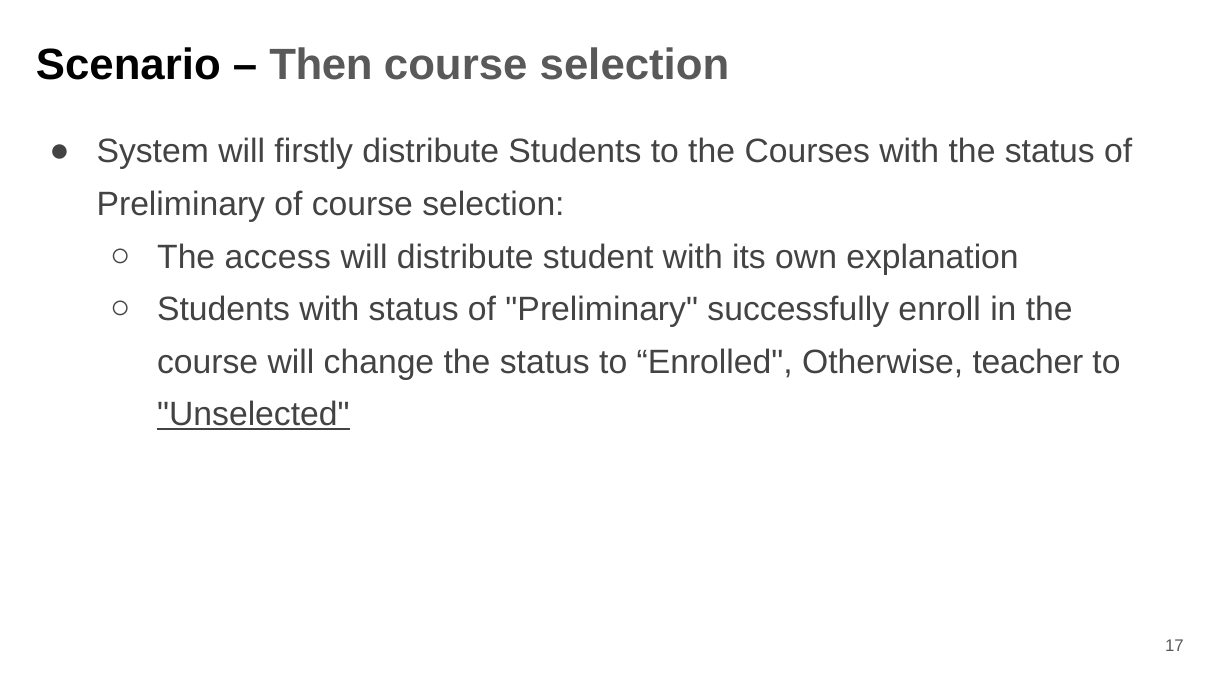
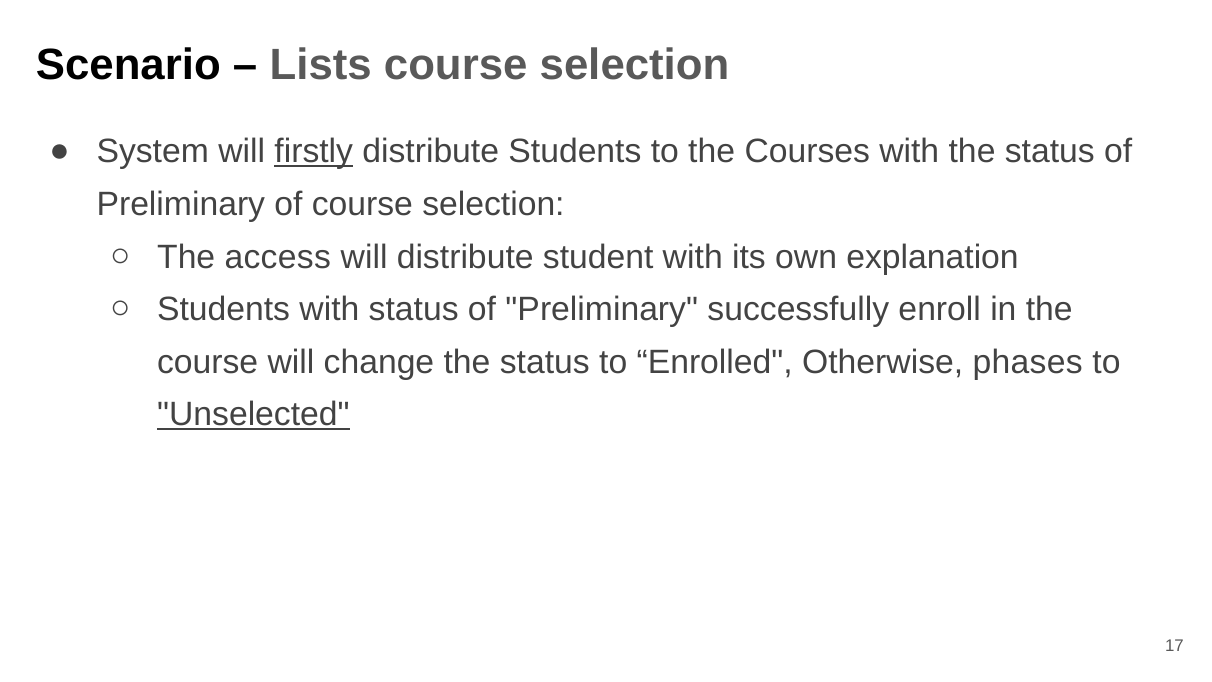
Then: Then -> Lists (321, 65)
firstly underline: none -> present (314, 152)
teacher: teacher -> phases (1028, 362)
